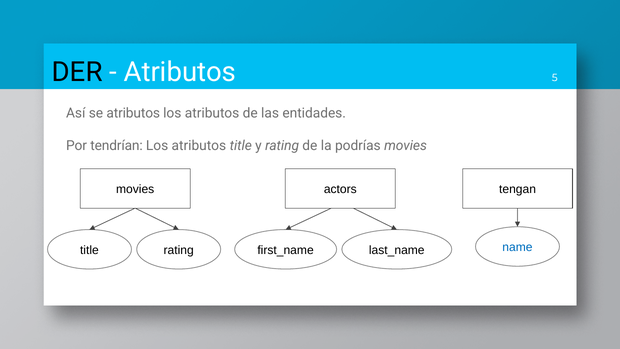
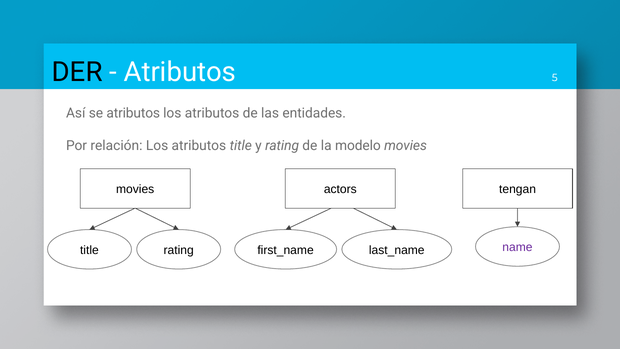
tendrían: tendrían -> relación (116, 146)
podrías: podrías -> modelo (358, 146)
name colour: blue -> purple (517, 247)
